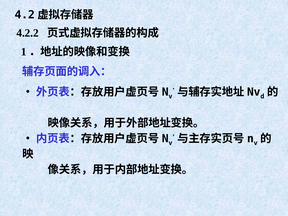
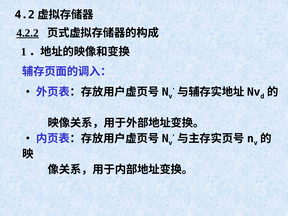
4.2.2 underline: none -> present (28, 33)
